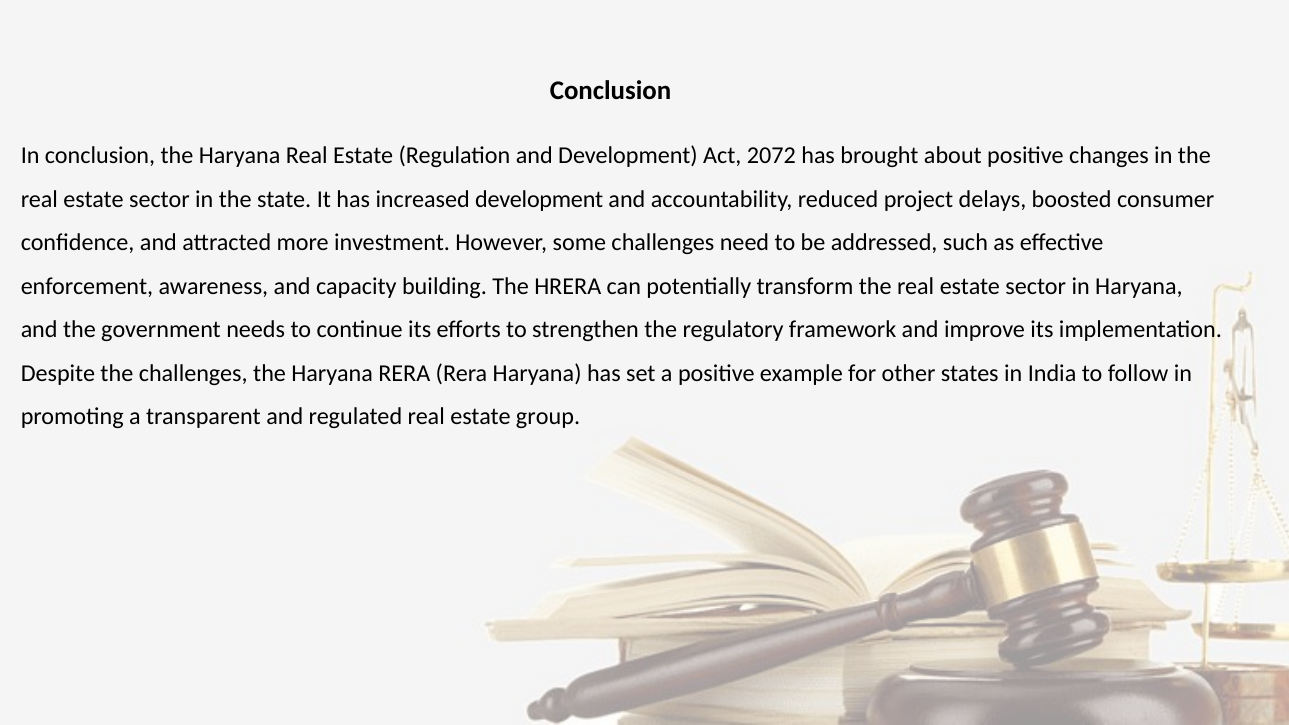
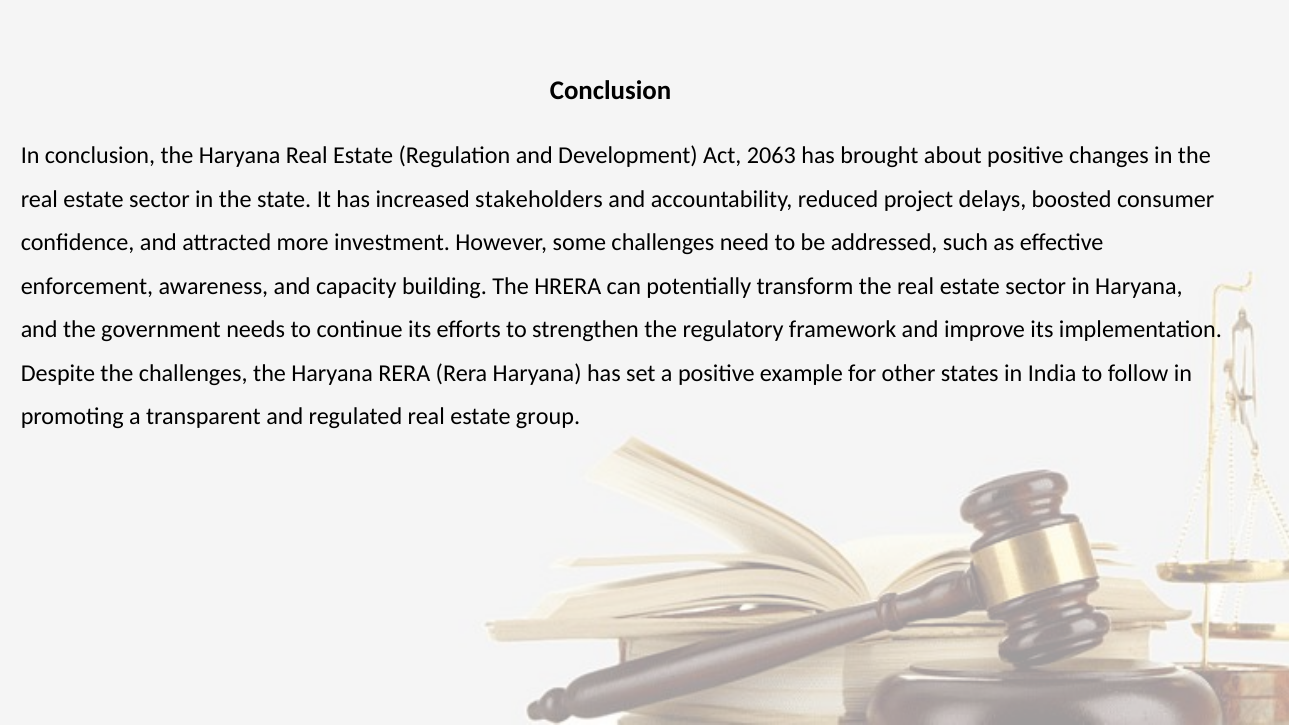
2072: 2072 -> 2063 (771, 156)
increased development: development -> stakeholders (539, 199)
